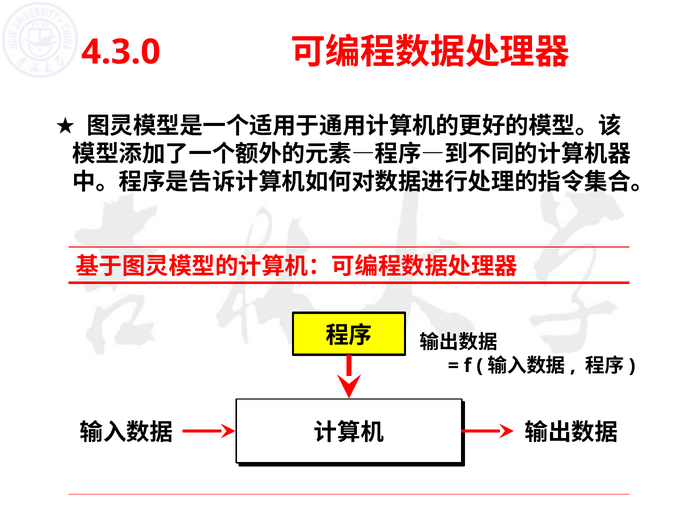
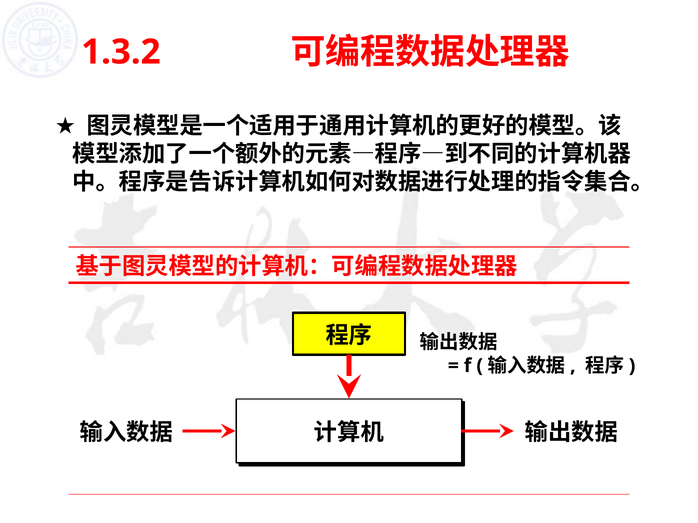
4.3.0: 4.3.0 -> 1.3.2 (121, 52)
